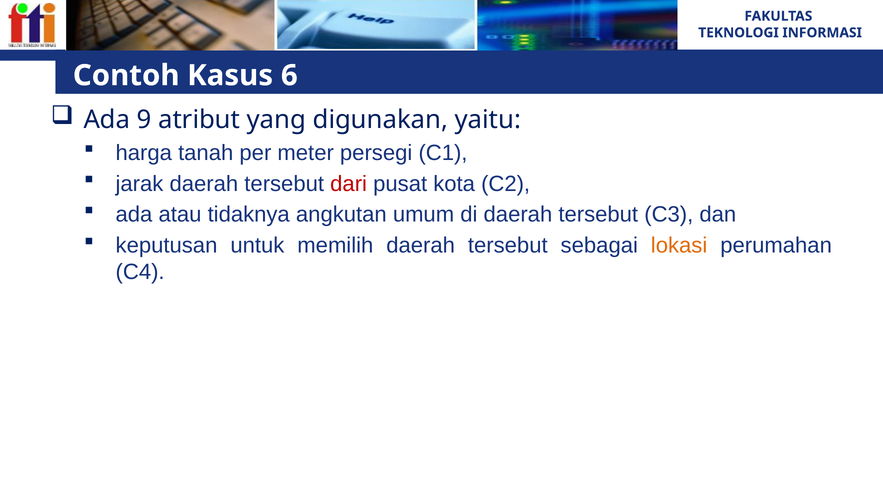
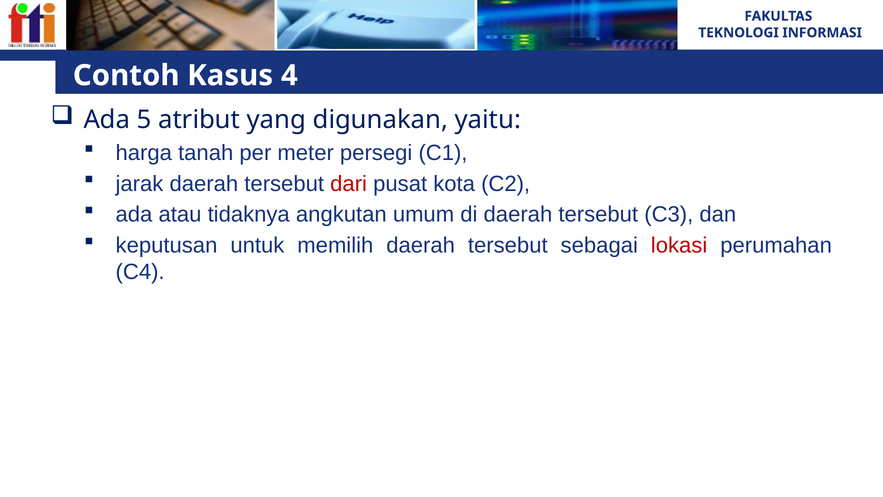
6: 6 -> 4 (289, 75)
9: 9 -> 5 (144, 120)
lokasi colour: orange -> red (679, 245)
